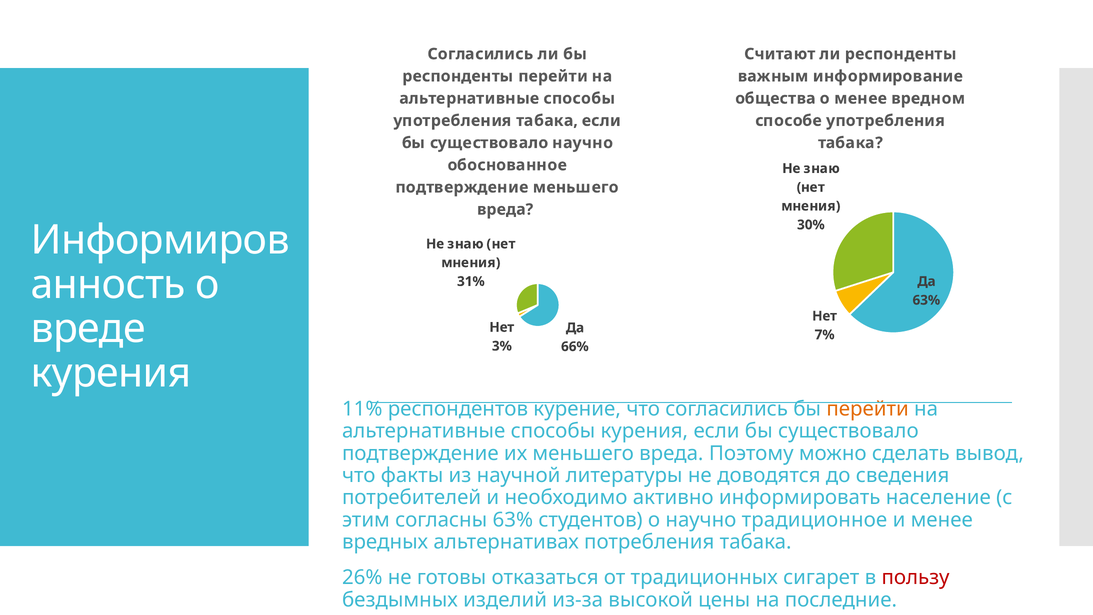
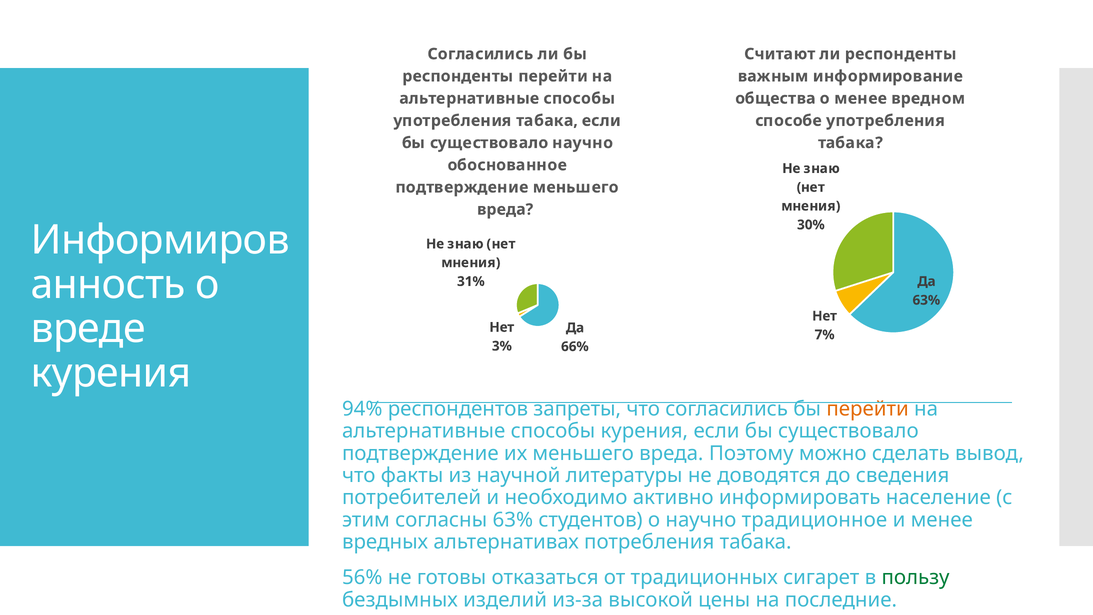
11%: 11% -> 94% (362, 409)
курение: курение -> запреты (577, 409)
26%: 26% -> 56% (362, 578)
пользу colour: red -> green (916, 578)
